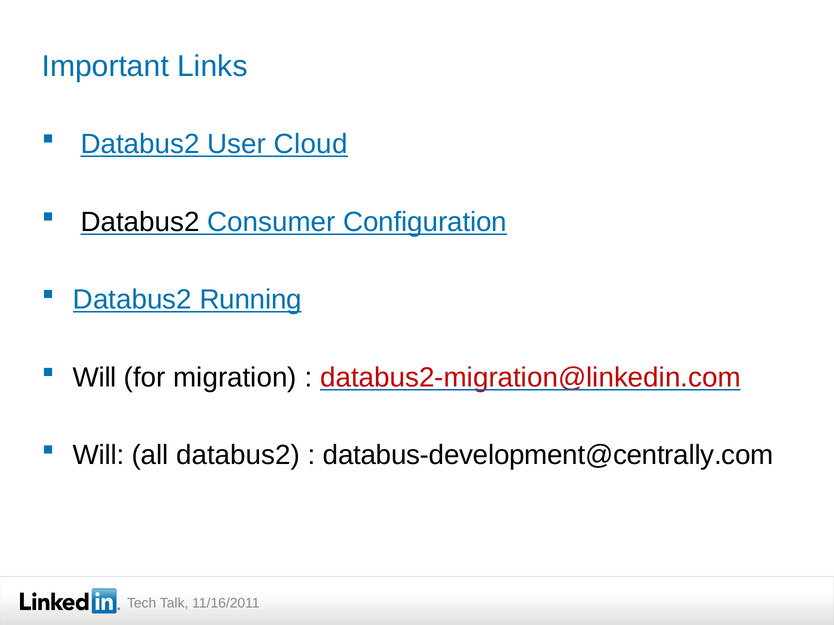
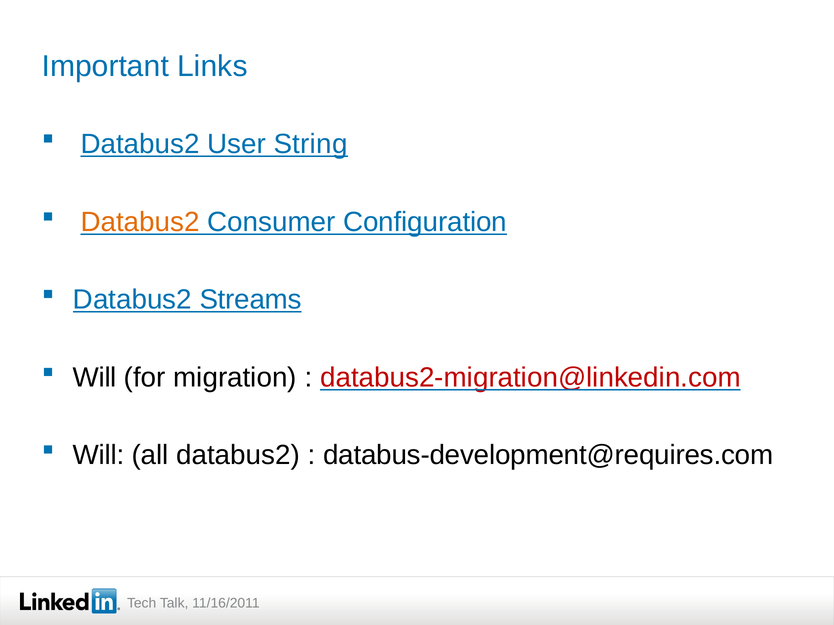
Cloud: Cloud -> String (311, 144)
Databus2 colour: black -> orange (140, 222)
Running: Running -> Streams (251, 300)
databus-development@centrally.com: databus-development@centrally.com -> databus-development@requires.com (548, 456)
